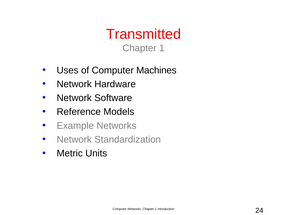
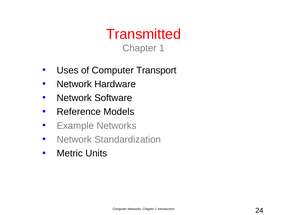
Machines: Machines -> Transport (156, 70)
